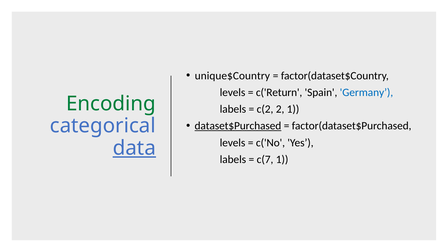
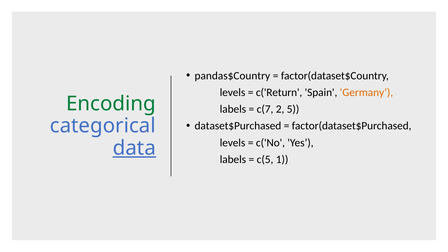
unique$Country: unique$Country -> pandas$Country (232, 76)
Germany colour: blue -> orange (366, 92)
c(2: c(2 -> c(7 (265, 109)
2 1: 1 -> 5 (293, 109)
dataset$Purchased underline: present -> none (238, 126)
c(7: c(7 -> c(5 (265, 159)
